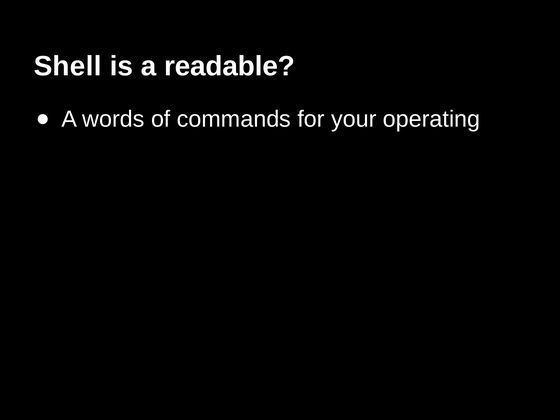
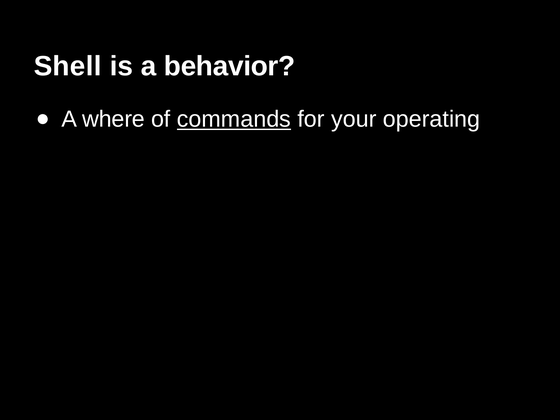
readable: readable -> behavior (230, 66)
words: words -> where (114, 119)
commands underline: none -> present (234, 119)
